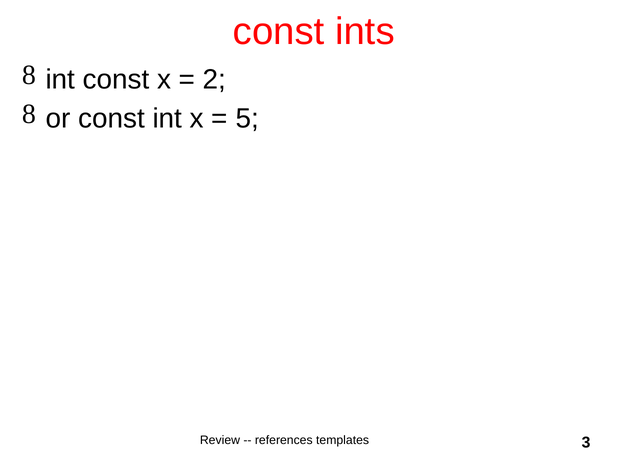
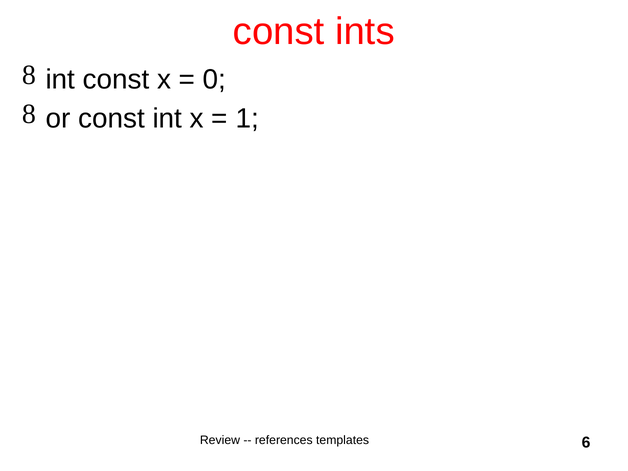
2: 2 -> 0 (215, 79)
5: 5 -> 1 (247, 118)
3: 3 -> 6 (586, 443)
